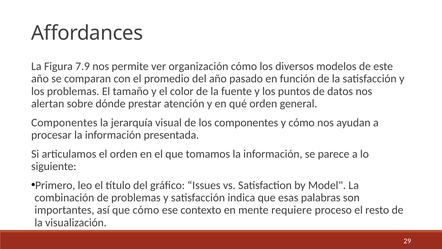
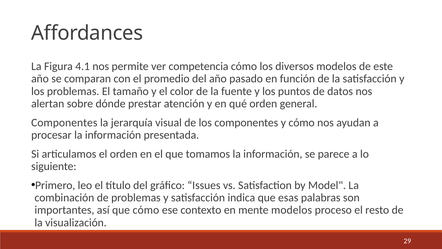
7.9: 7.9 -> 4.1 (83, 66)
organización: organización -> competencia (199, 66)
mente requiere: requiere -> modelos (292, 210)
